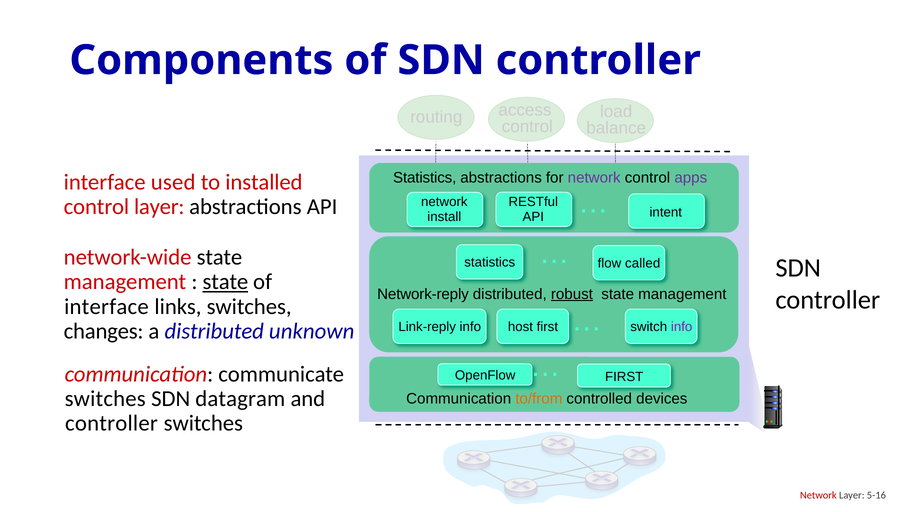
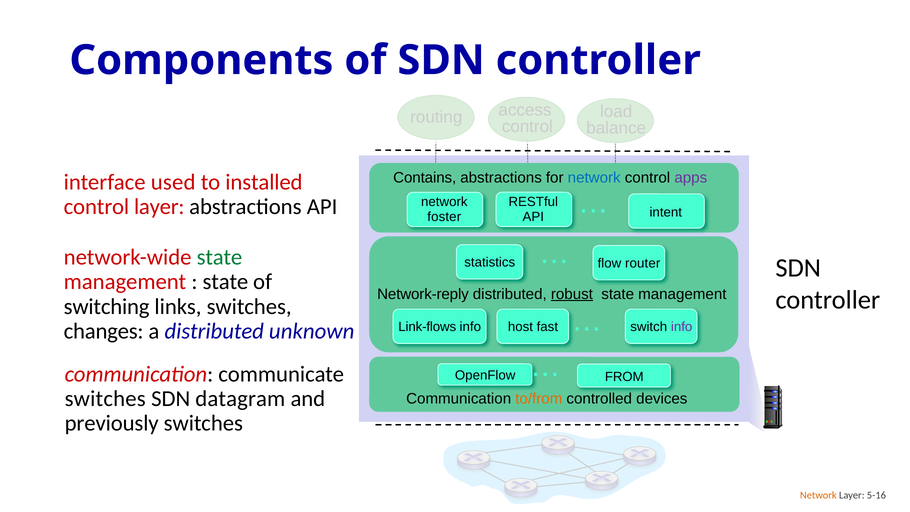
Statistics: Statistics -> Contains (425, 178)
network colour: purple -> blue (594, 178)
install: install -> foster (444, 217)
state colour: black -> green (219, 257)
called: called -> router (643, 263)
state underline: present -> none (225, 282)
interface: interface -> switching (107, 306)
Link-reply: Link-reply -> Link-flows (427, 327)
host first: first -> fast (547, 327)
OpenFlow FIRST: FIRST -> FROM (624, 377)
controller: controller -> previously (112, 423)
Network colour: red -> orange (818, 495)
